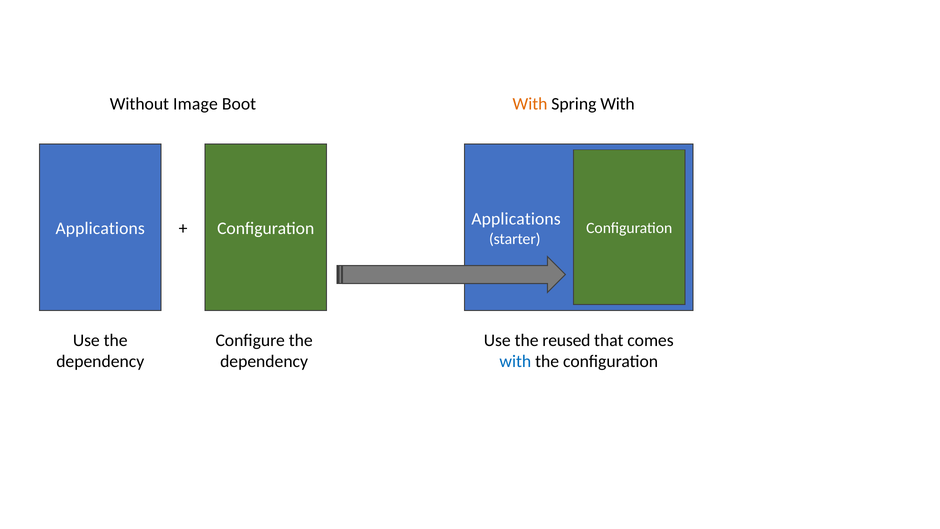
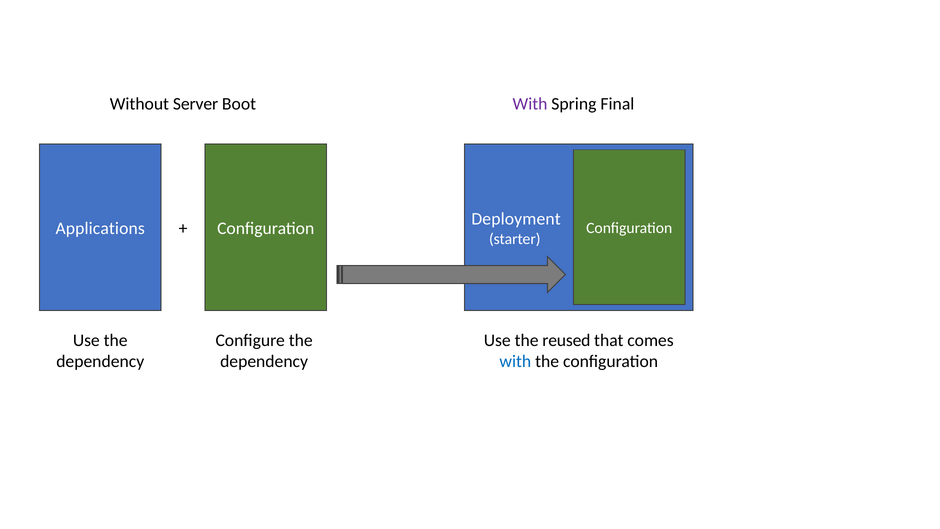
Image: Image -> Server (196, 104)
With colour: orange -> purple (530, 104)
Spring With: With -> Final (617, 104)
Applications: Applications -> Deployment (516, 219)
